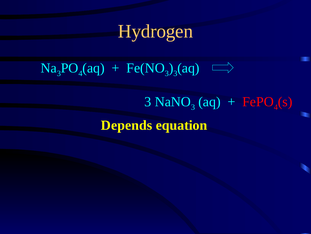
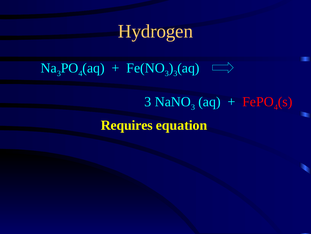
Depends: Depends -> Requires (127, 125)
